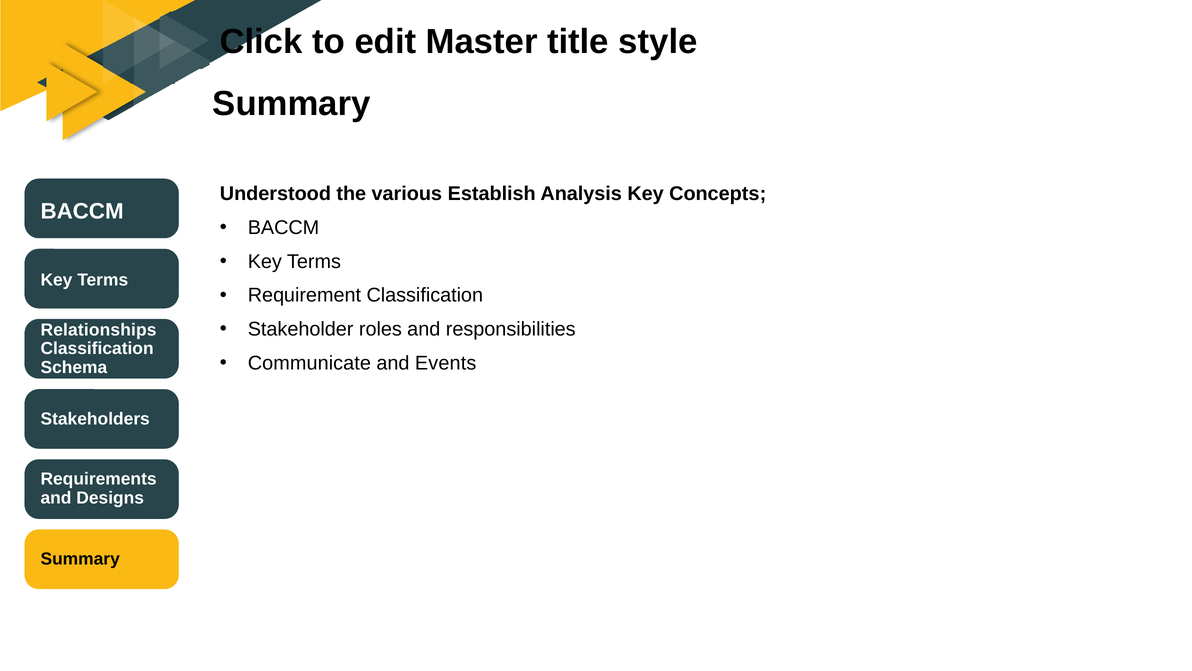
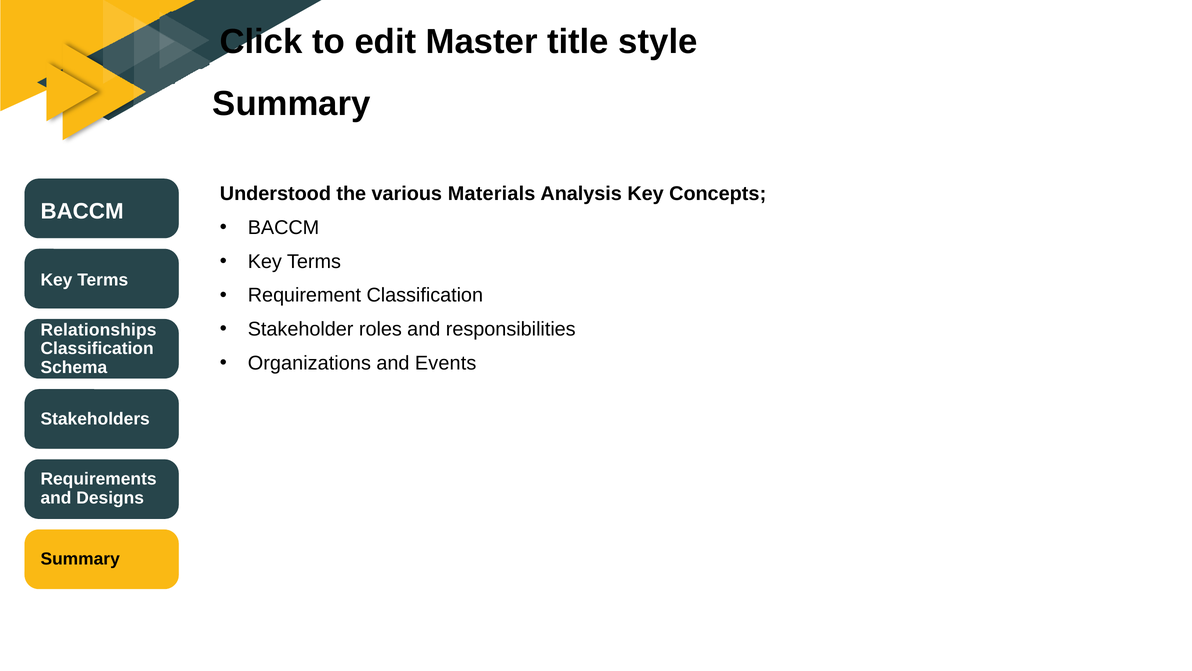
Establish: Establish -> Materials (492, 194)
Communicate: Communicate -> Organizations (309, 363)
